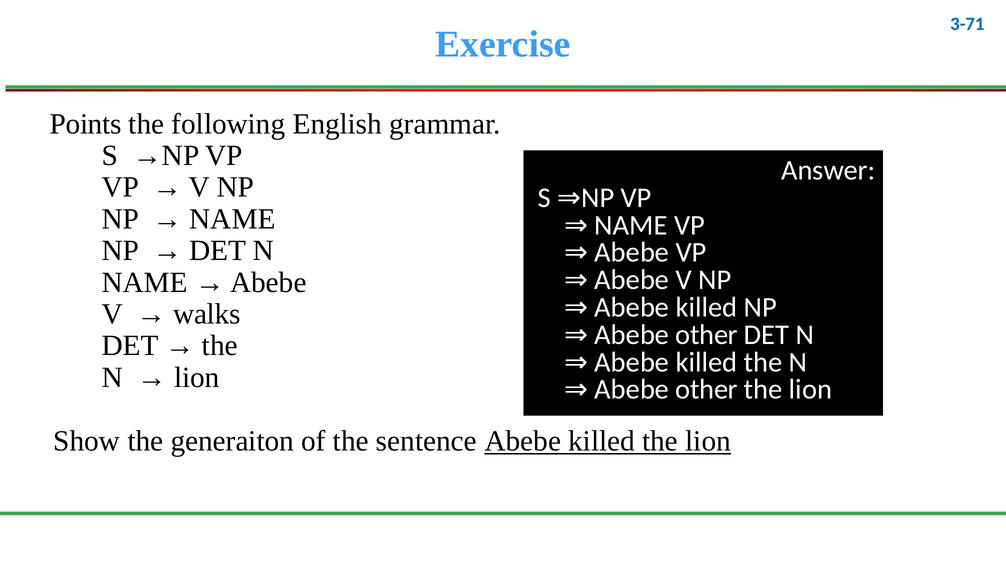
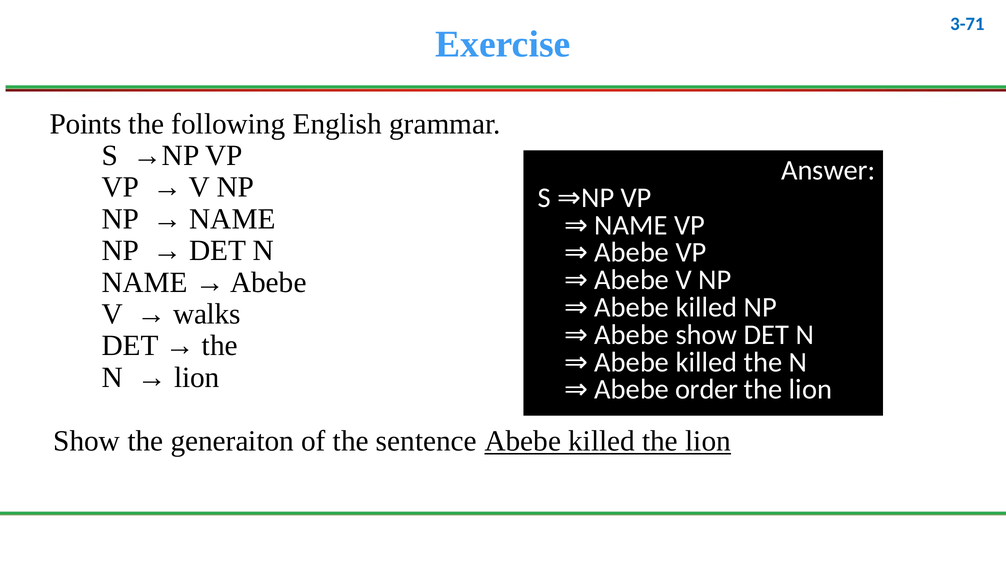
other: other -> show (706, 335)
other: other -> order (707, 389)
